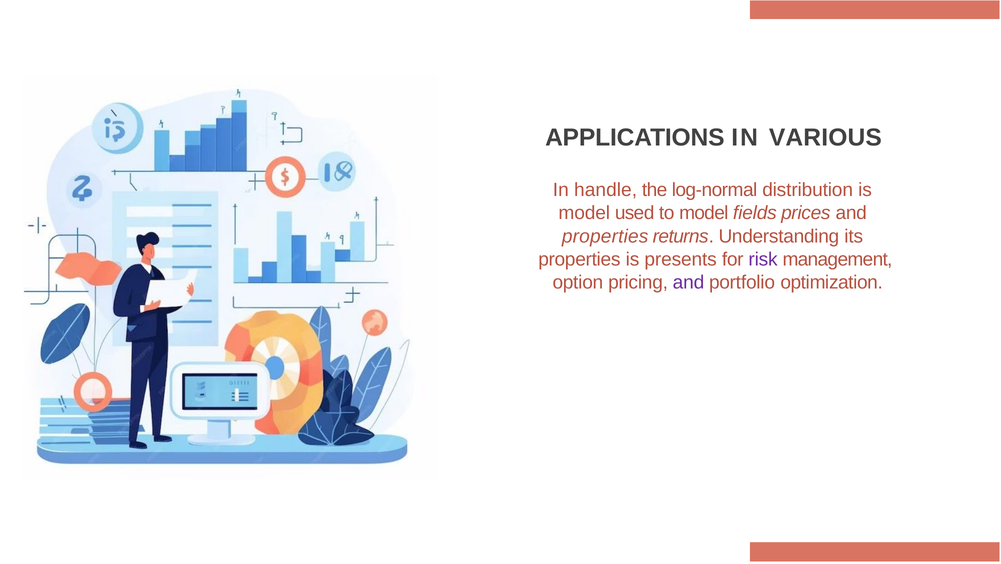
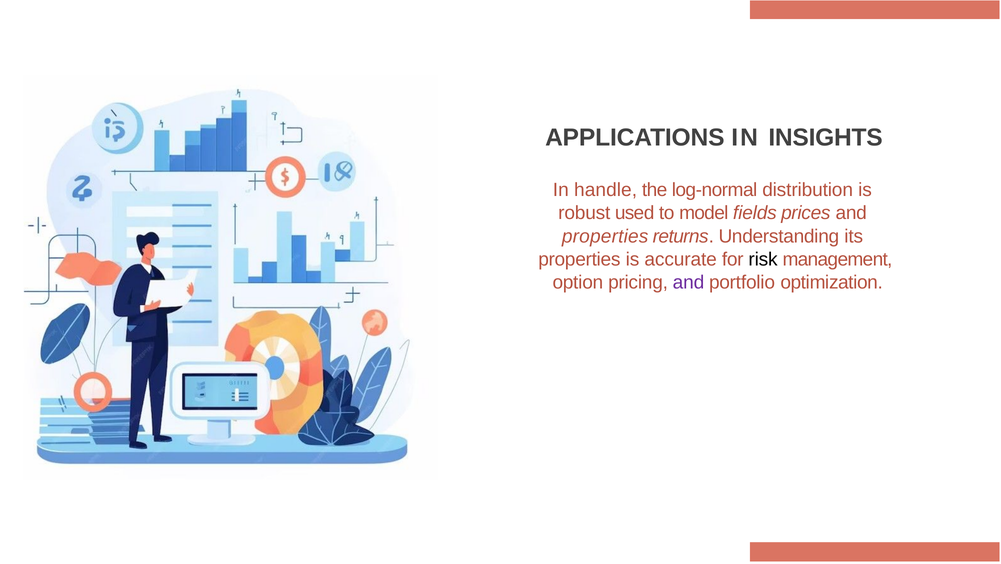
VARIOUS: VARIOUS -> INSIGHTS (826, 138)
model: model -> robust (584, 213)
presents: presents -> accurate (681, 260)
risk colour: purple -> black (763, 260)
